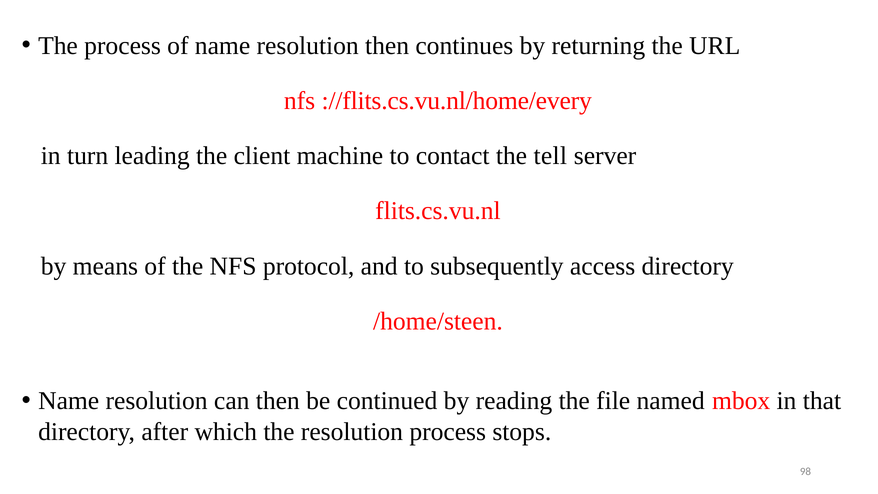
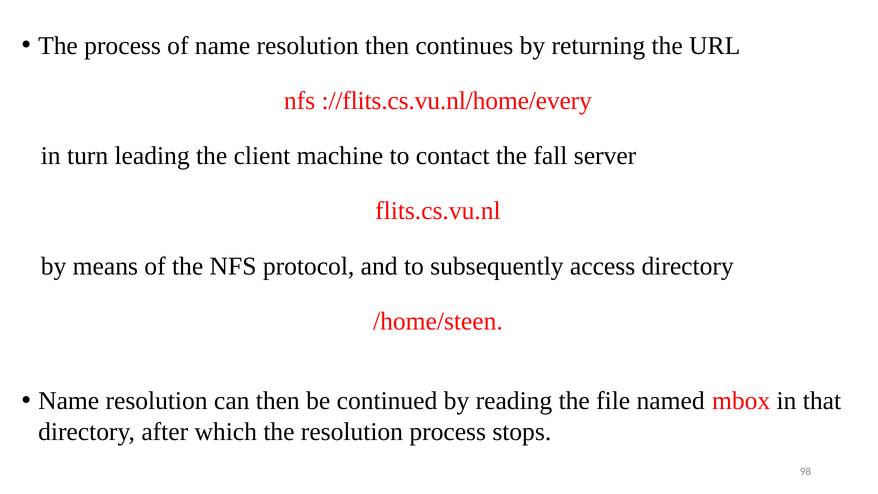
tell: tell -> fall (550, 156)
